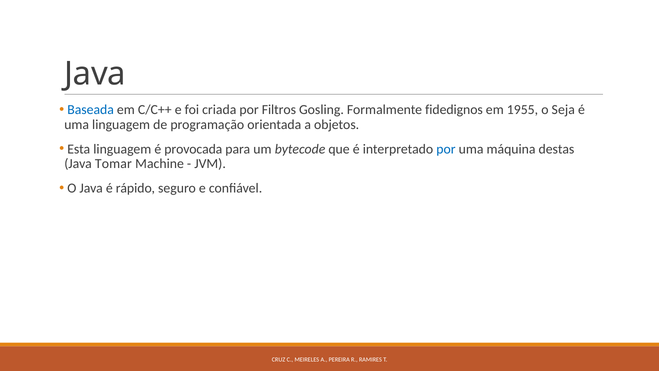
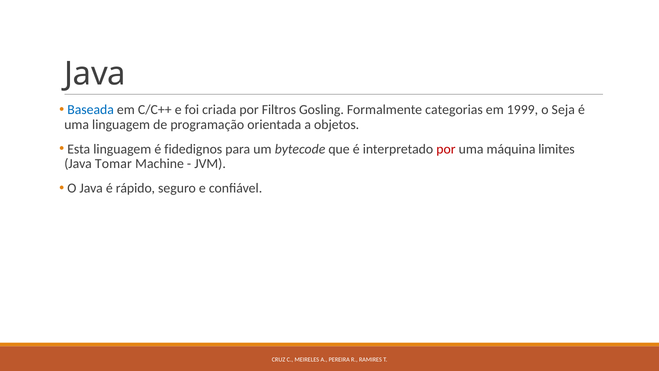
fidedignos: fidedignos -> categorias (454, 110)
1955: 1955 -> 1999 (522, 110)
provocada: provocada -> fidedignos (193, 149)
por colour: blue -> red (446, 149)
destas: destas -> limites (557, 149)
